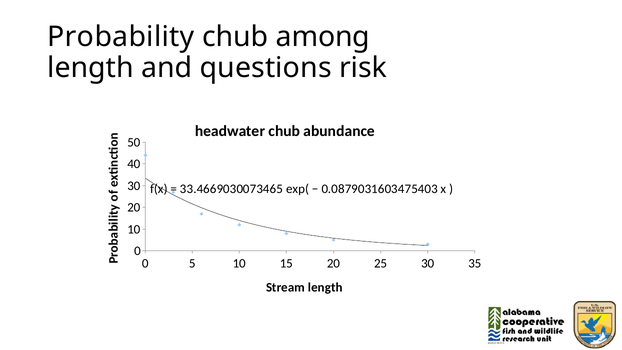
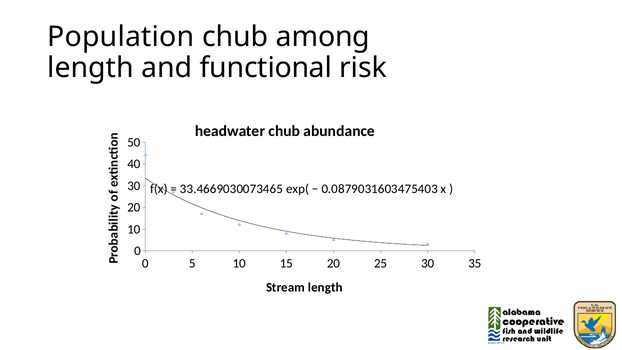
Probability: Probability -> Population (121, 37)
questions: questions -> functional (266, 68)
